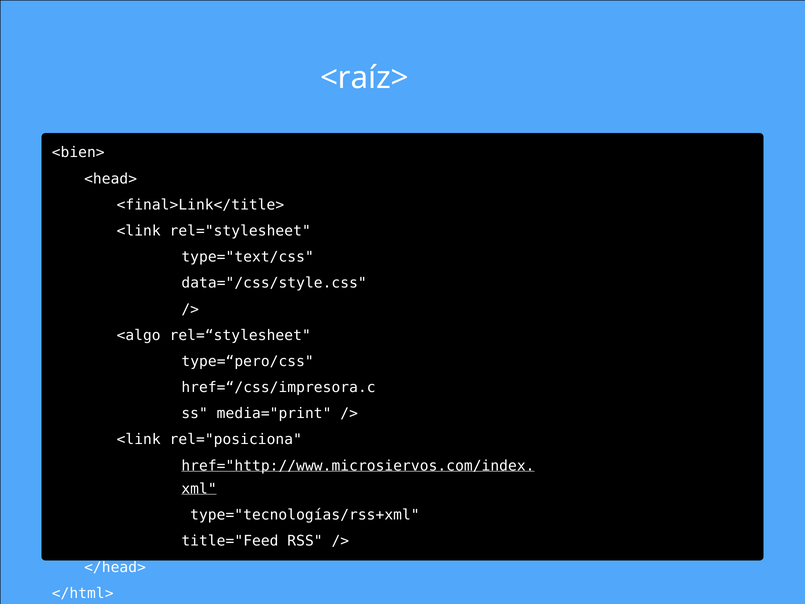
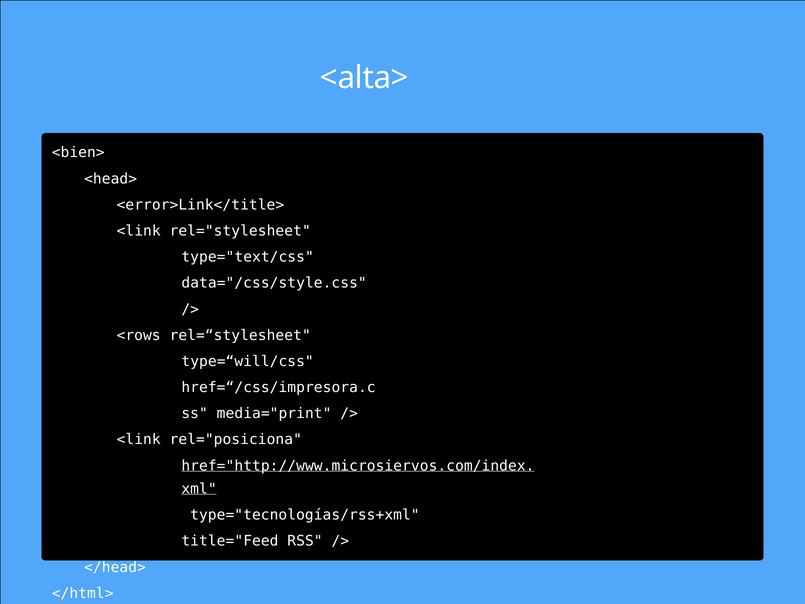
<raíz>: <raíz> -> <alta> (364, 78)
<final>Link</title>: <final>Link</title> -> <error>Link</title> (200, 205)
<algo: <algo -> <rows (139, 335)
type=“pero/css: type=“pero/css -> type=“will/css (248, 361)
